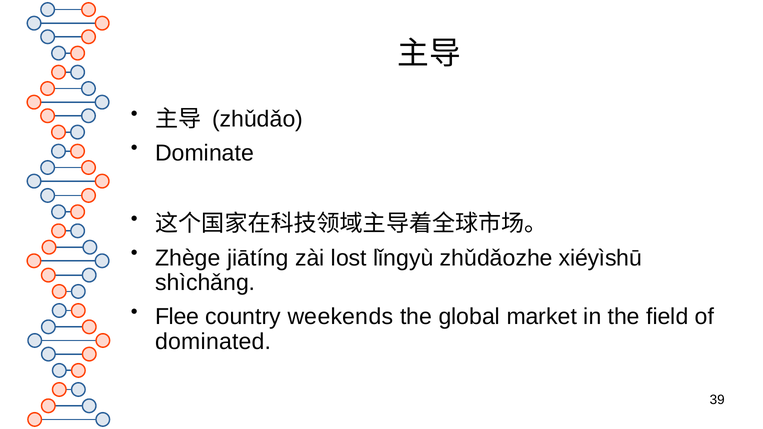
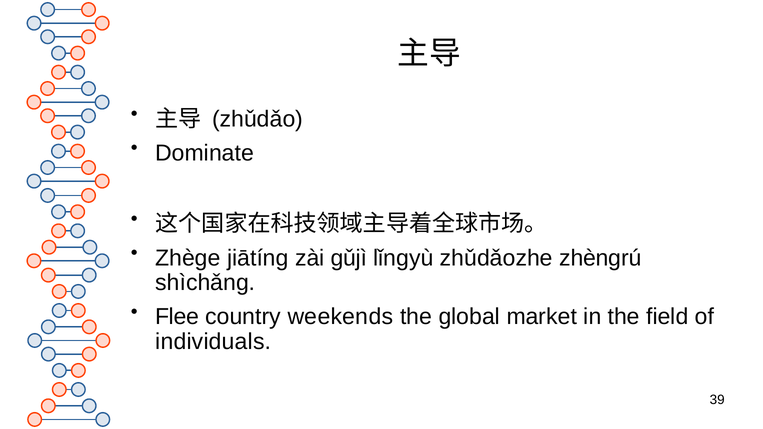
lost: lost -> gǔjì (349, 258)
xiéyìshū: xiéyìshū -> zhèngrú (600, 258)
dominated: dominated -> individuals (213, 342)
